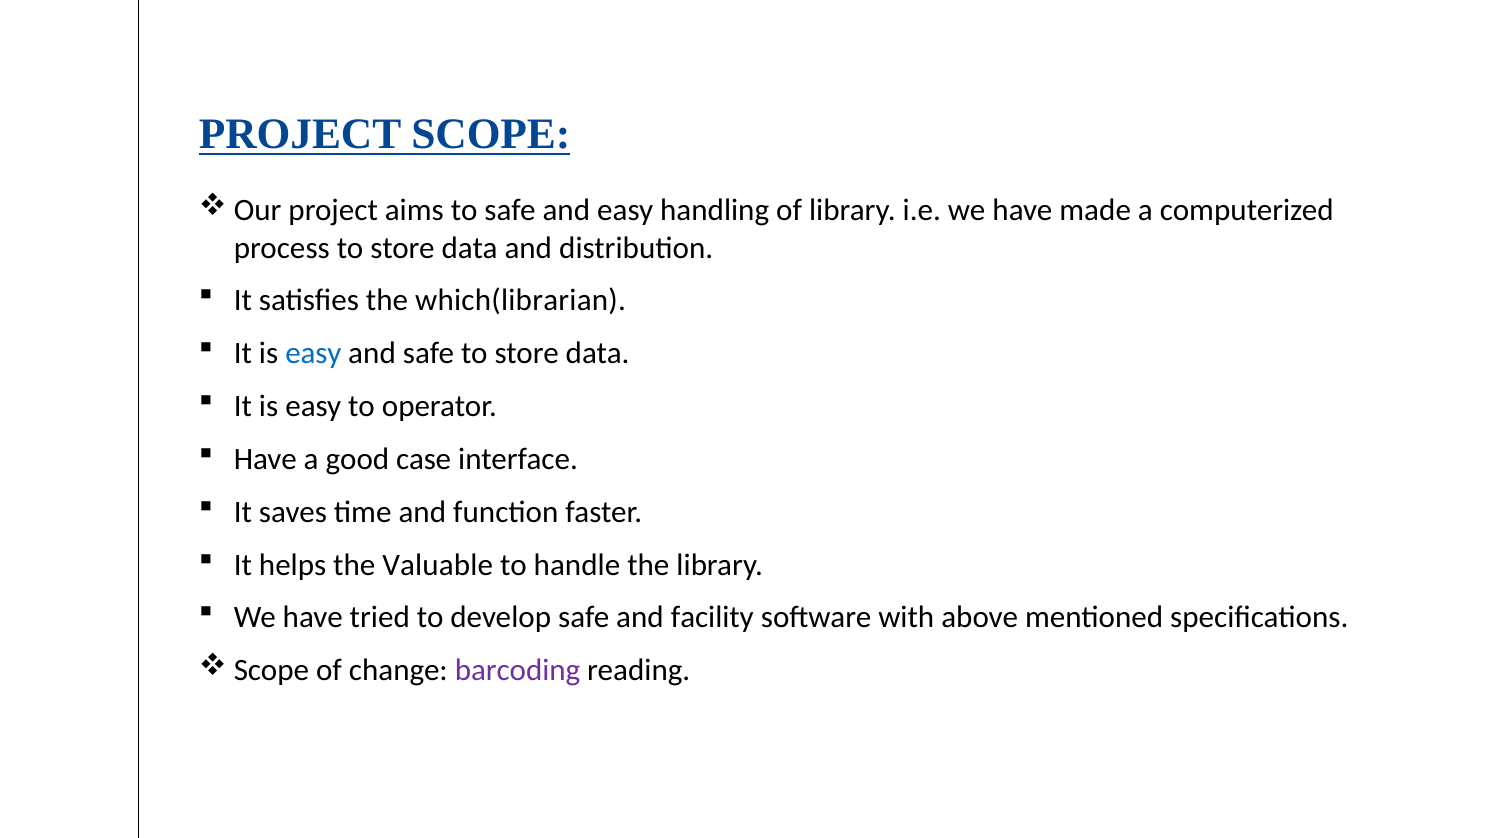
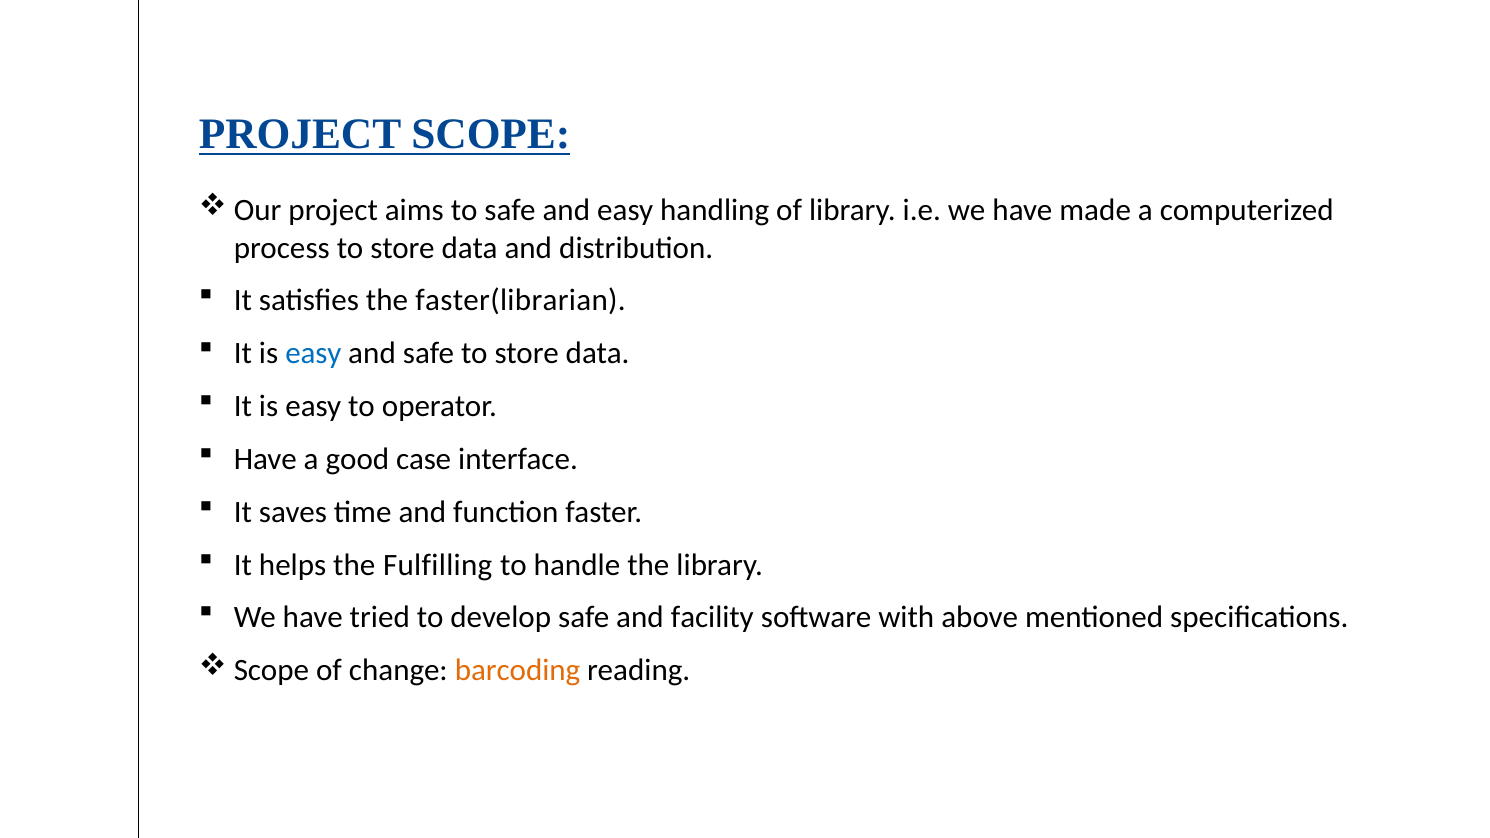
which(librarian: which(librarian -> faster(librarian (521, 301)
Valuable: Valuable -> Fulfilling (438, 565)
barcoding colour: purple -> orange (518, 671)
